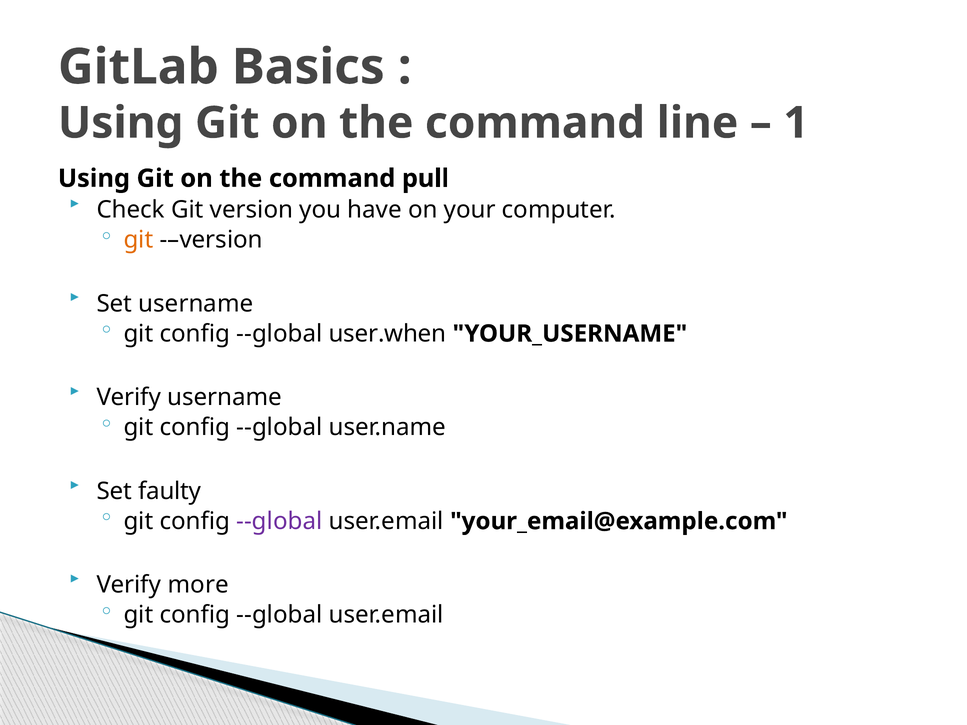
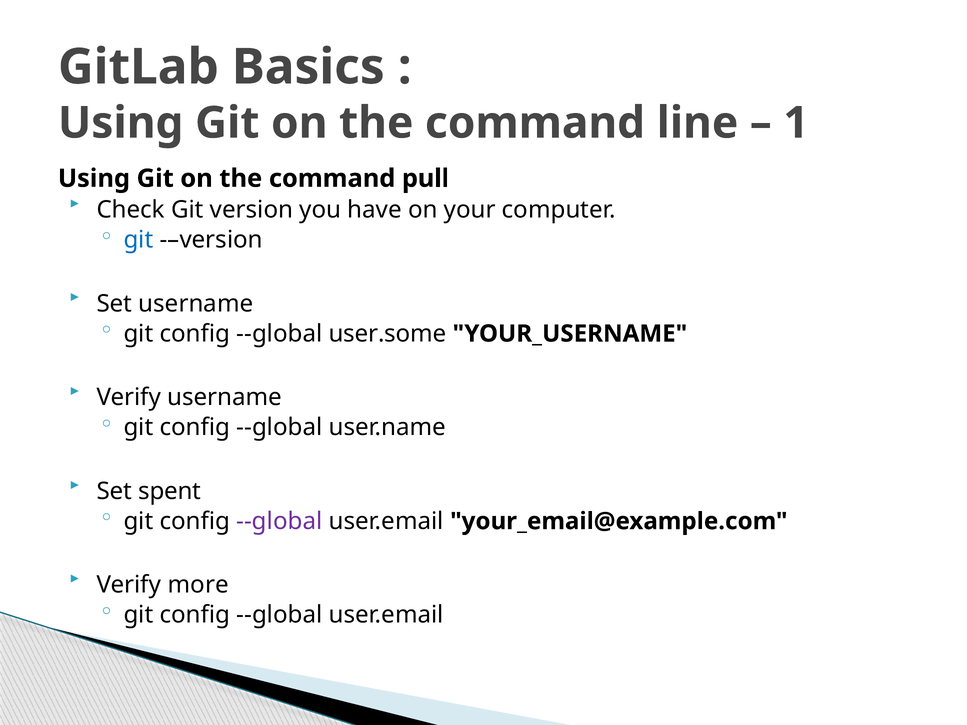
git colour: orange -> blue (138, 240)
user.when: user.when -> user.some (387, 334)
faulty: faulty -> spent (170, 491)
